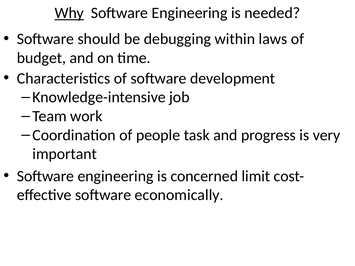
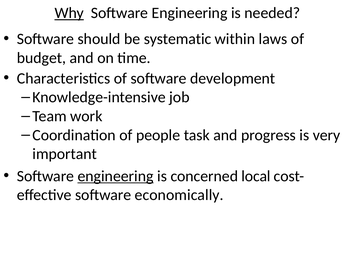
debugging: debugging -> systematic (178, 39)
engineering underline: none -> present (116, 176)
limit: limit -> local (256, 176)
